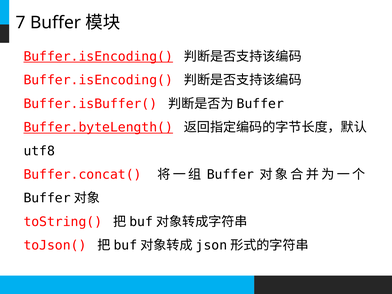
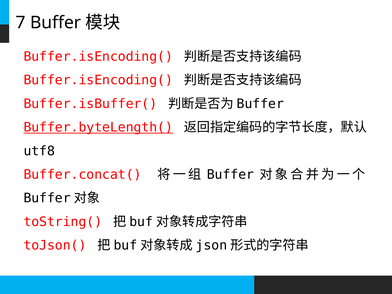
Buffer.isEncoding( underline: present -> none (98, 57)
